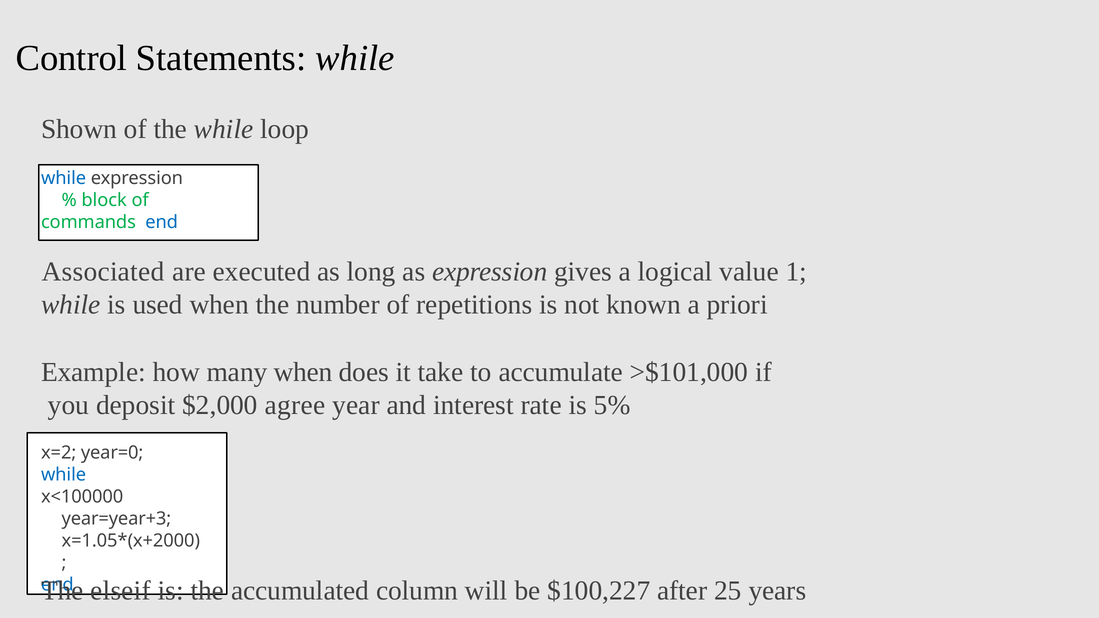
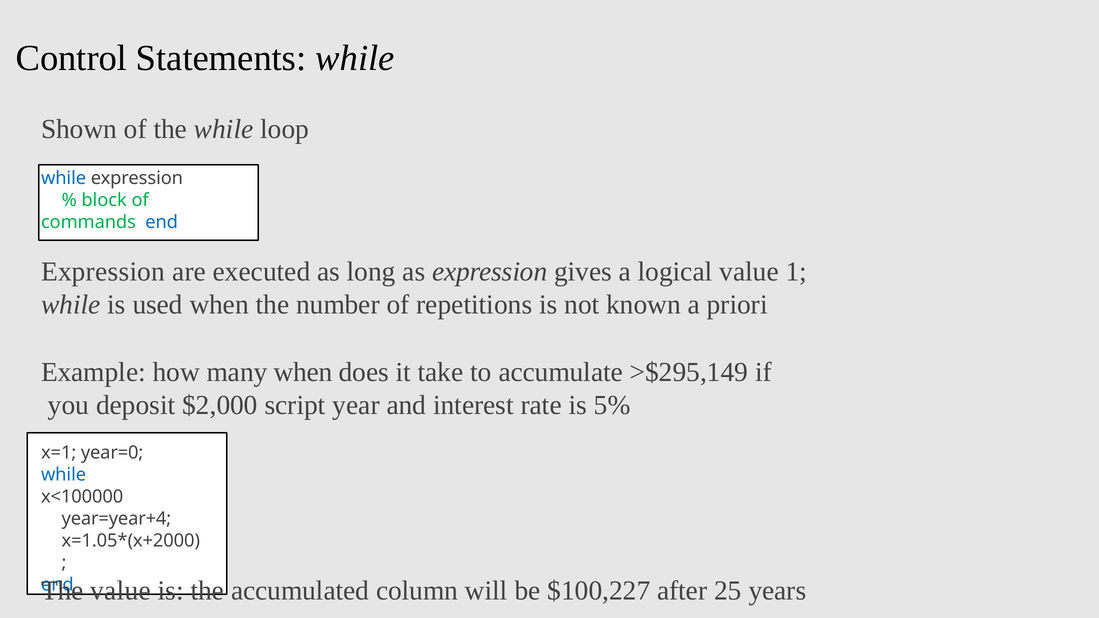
Associated: Associated -> Expression (103, 272)
>$101,000: >$101,000 -> >$295,149 (689, 372)
agree: agree -> script (295, 405)
x=2: x=2 -> x=1 (59, 453)
year=year+3: year=year+3 -> year=year+4 (116, 519)
elseif: elseif -> value (121, 591)
